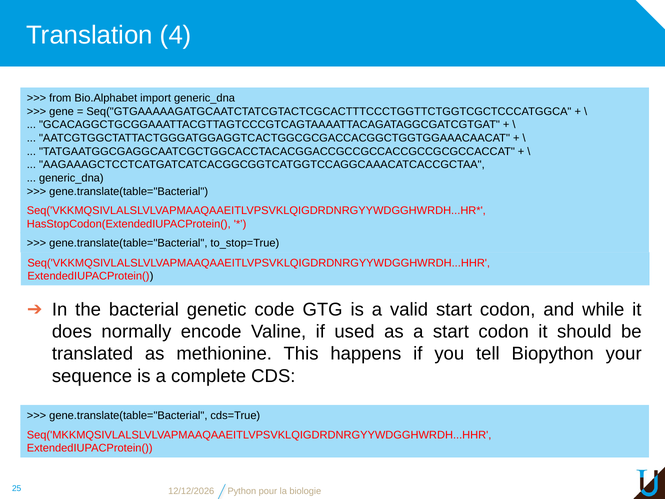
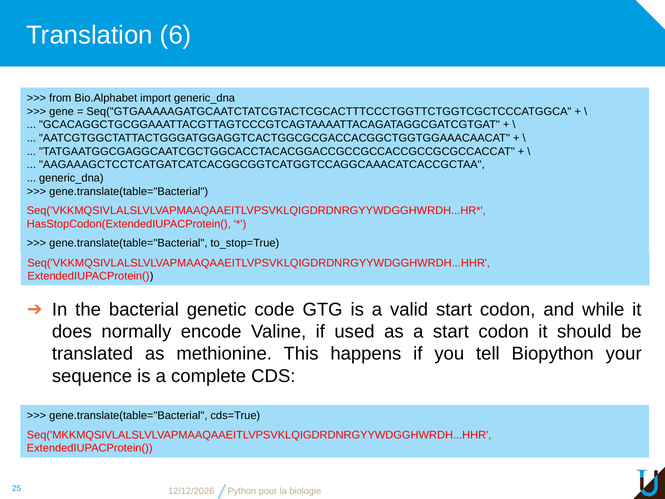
4: 4 -> 6 (176, 35)
